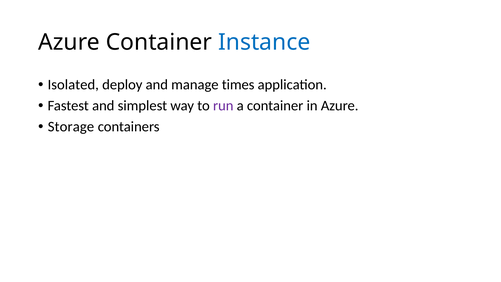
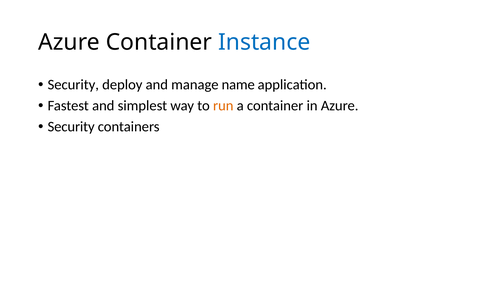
Isolated: Isolated -> Security (73, 85)
times: times -> name (238, 85)
run colour: purple -> orange (223, 106)
Storage: Storage -> Security (71, 127)
